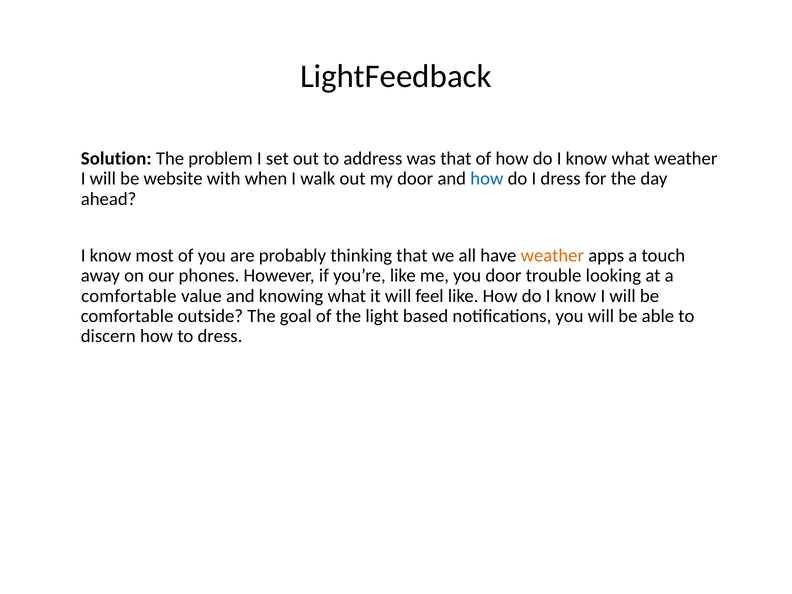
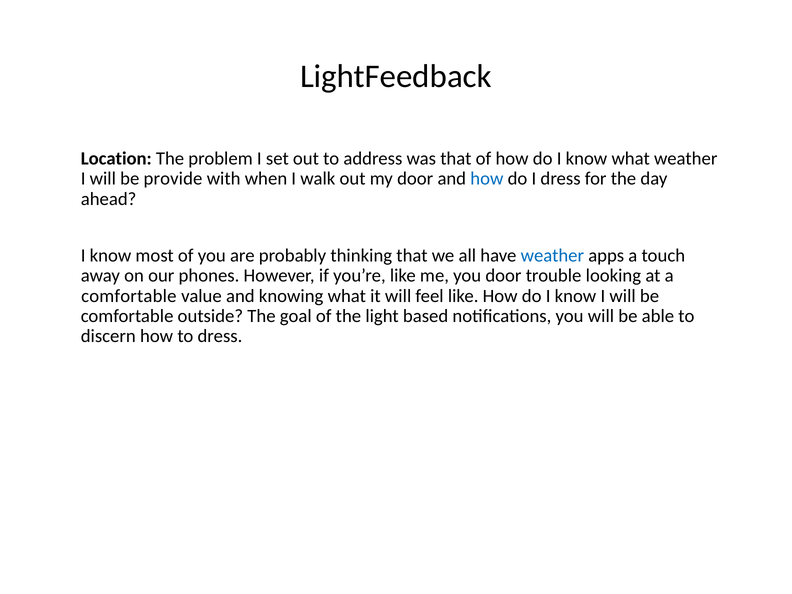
Solution: Solution -> Location (116, 159)
website: website -> provide (173, 179)
weather colour: orange -> blue (552, 255)
